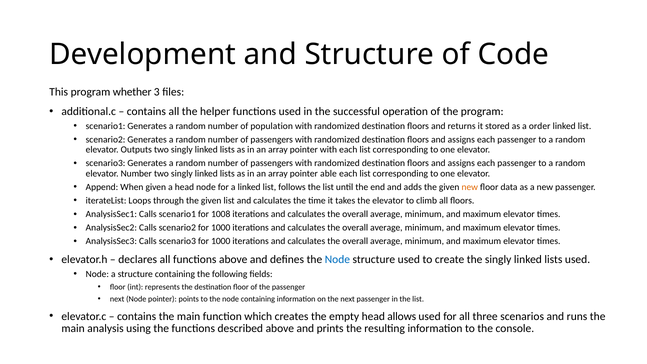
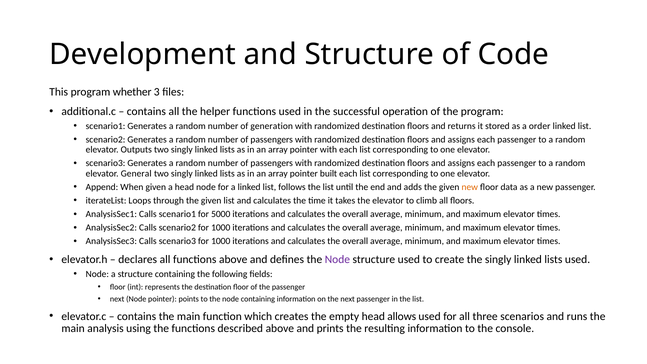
population: population -> generation (272, 126)
elevator Number: Number -> General (136, 174)
able: able -> built (329, 174)
1008: 1008 -> 5000 (221, 214)
Node colour: blue -> purple (337, 259)
